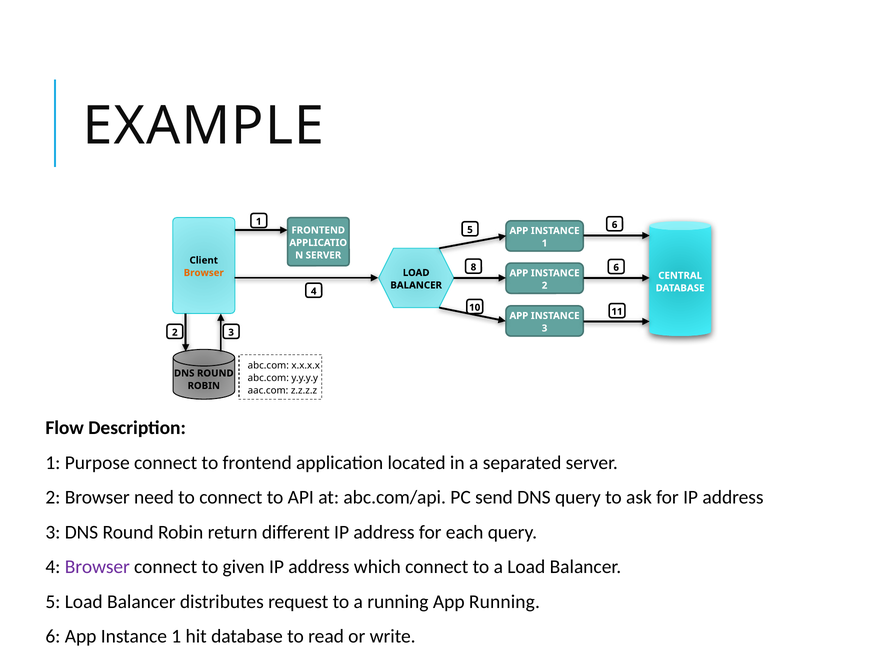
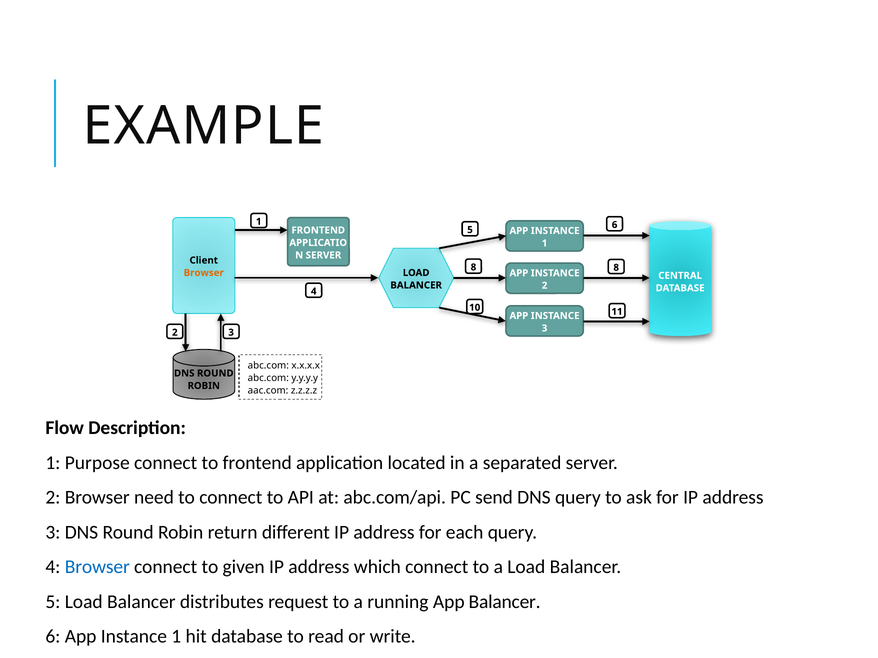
8 6: 6 -> 8 (616, 268)
Browser colour: purple -> blue (97, 567)
App Running: Running -> Balancer (505, 602)
